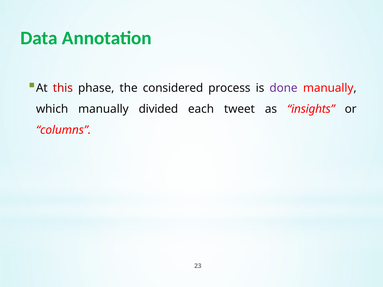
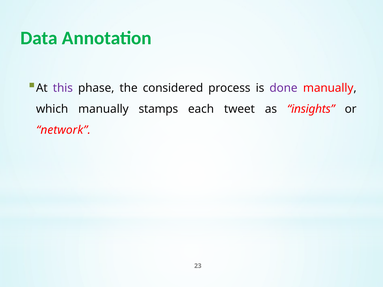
this colour: red -> purple (63, 88)
divided: divided -> stamps (158, 109)
columns: columns -> network (63, 130)
